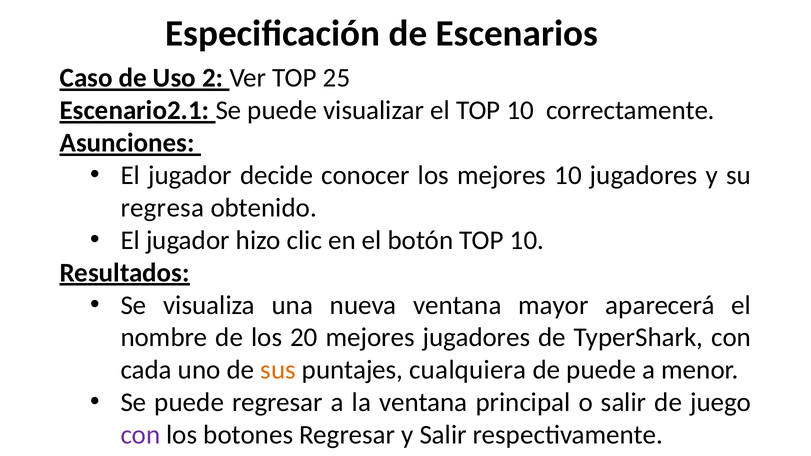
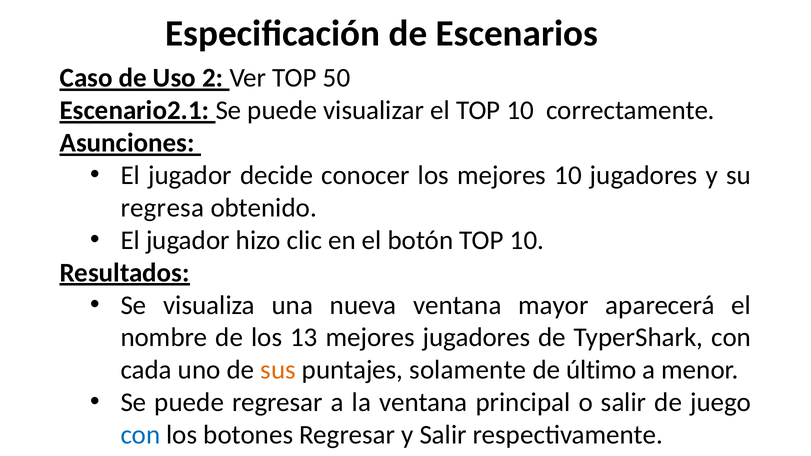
25: 25 -> 50 (337, 78)
20: 20 -> 13 (304, 338)
cualquiera: cualquiera -> solamente (468, 370)
de puede: puede -> último (601, 370)
con colour: purple -> blue (140, 435)
